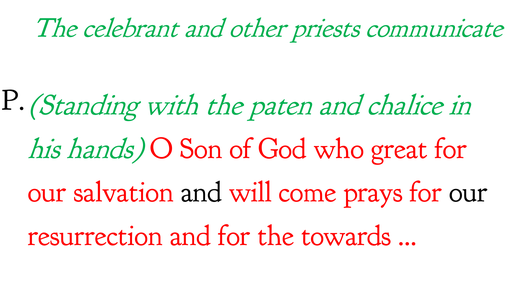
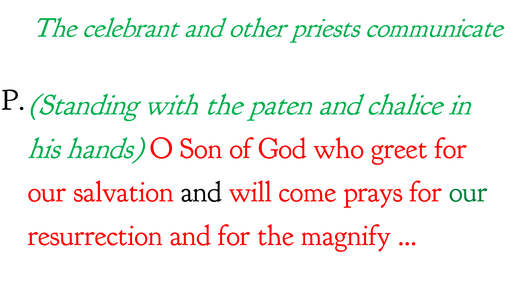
great: great -> greet (399, 149)
our colour: black -> green (468, 192)
towards: towards -> magnify (346, 236)
